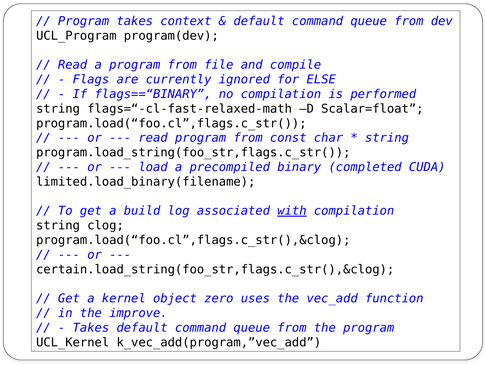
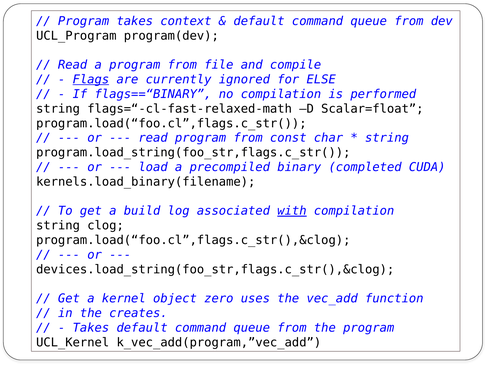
Flags underline: none -> present (91, 79)
limited.load_binary(filename: limited.load_binary(filename -> kernels.load_binary(filename (146, 182)
certain.load_string(foo_str,flags.c_str(),&clog: certain.load_string(foo_str,flags.c_str(),&clog -> devices.load_string(foo_str,flags.c_str(),&clog (215, 269)
improve: improve -> creates (138, 313)
